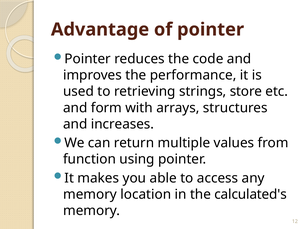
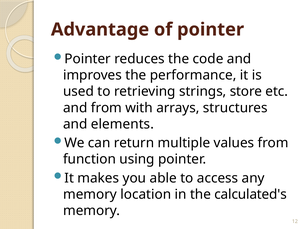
and form: form -> from (106, 108)
increases: increases -> elements (122, 124)
